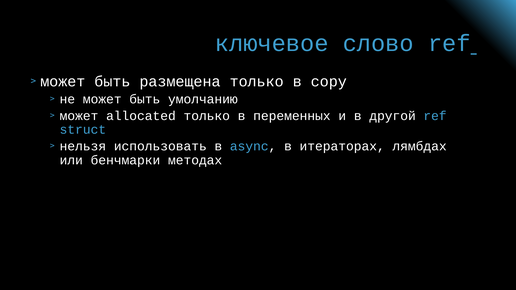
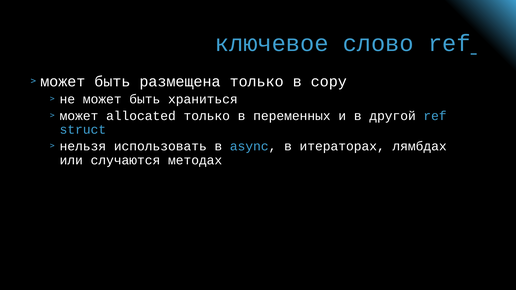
умолчанию: умолчанию -> храниться (203, 99)
бенчмарки: бенчмарки -> случаются (125, 160)
